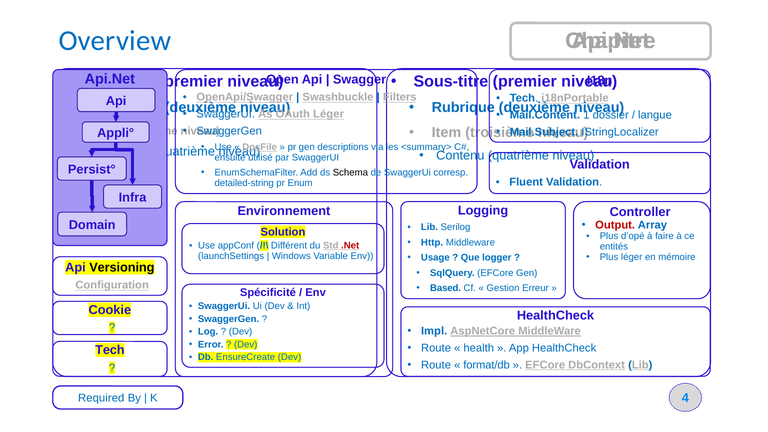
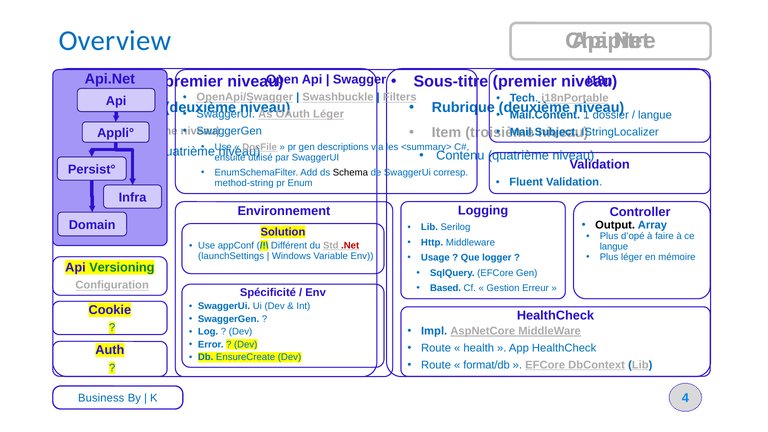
detailed-string: detailed-string -> method-string (244, 183)
Output colour: red -> black (615, 225)
entités: entités -> langue (614, 247)
Versioning colour: black -> green (122, 267)
Tech: Tech -> Auth (110, 350)
Required: Required -> Business (101, 398)
